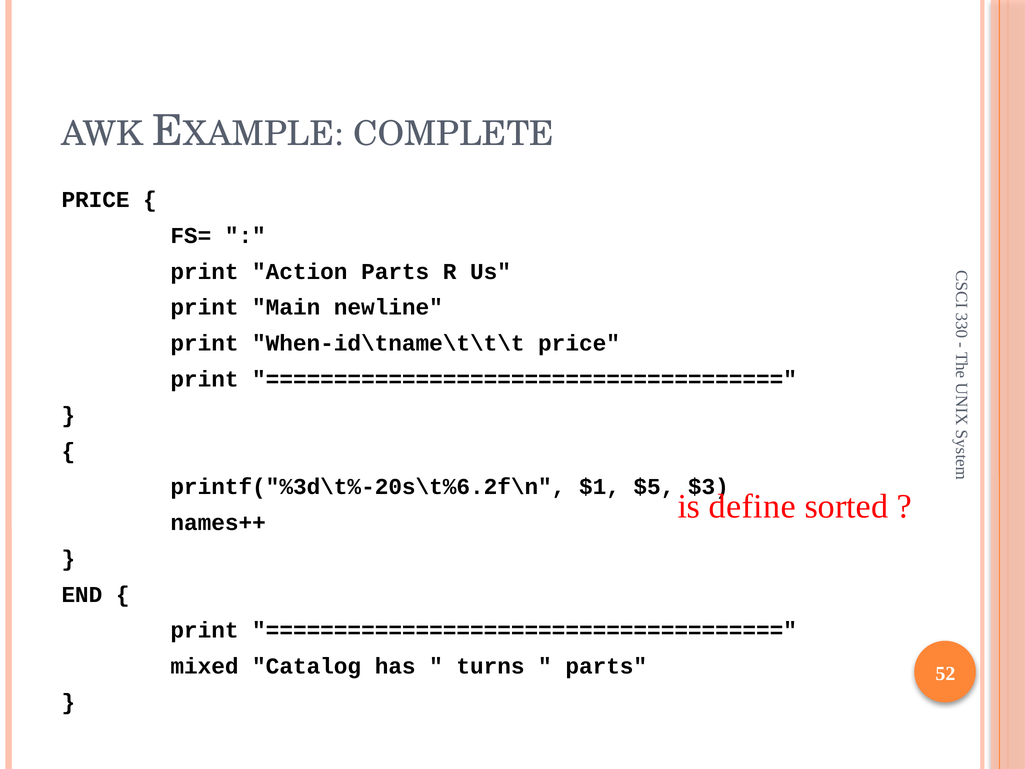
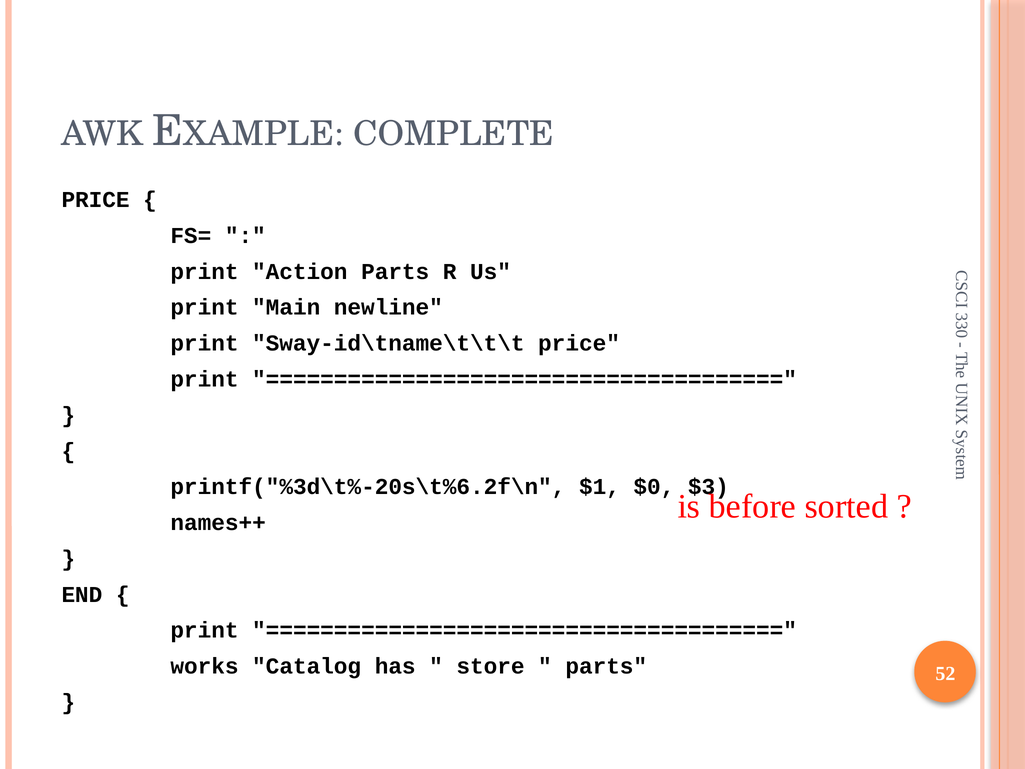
When-id\tname\t\t\t: When-id\tname\t\t\t -> Sway-id\tname\t\t\t (388, 343)
$5: $5 -> $0 (654, 487)
define: define -> before (752, 506)
mixed: mixed -> works (205, 666)
turns: turns -> store (491, 666)
